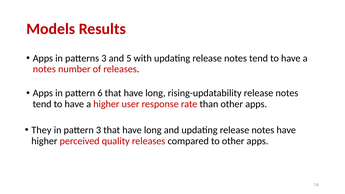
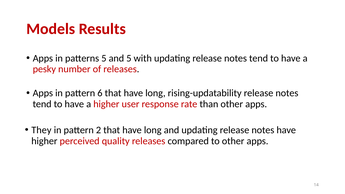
patterns 3: 3 -> 5 (104, 58)
notes: notes -> pesky (44, 69)
pattern 3: 3 -> 2 (99, 130)
